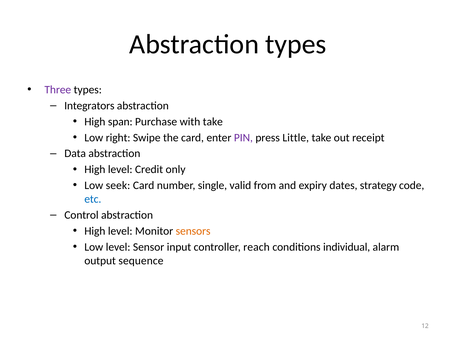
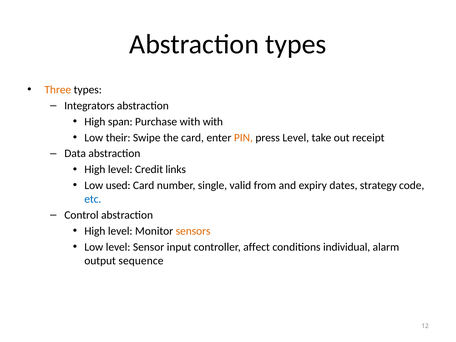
Three colour: purple -> orange (58, 90)
with take: take -> with (213, 122)
right: right -> their (118, 138)
PIN colour: purple -> orange (243, 138)
press Little: Little -> Level (296, 138)
only: only -> links (176, 170)
seek: seek -> used (118, 185)
reach: reach -> affect (257, 247)
